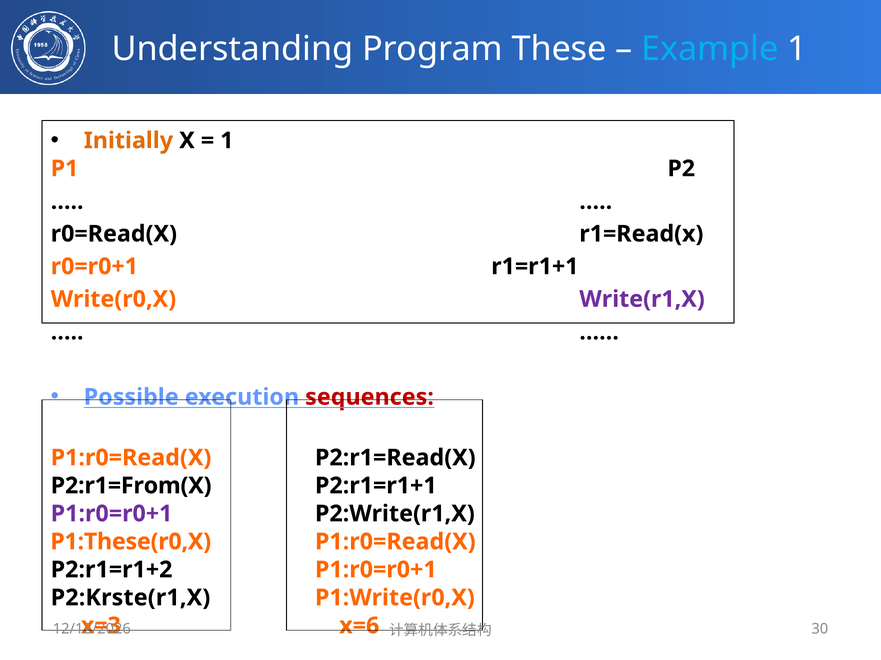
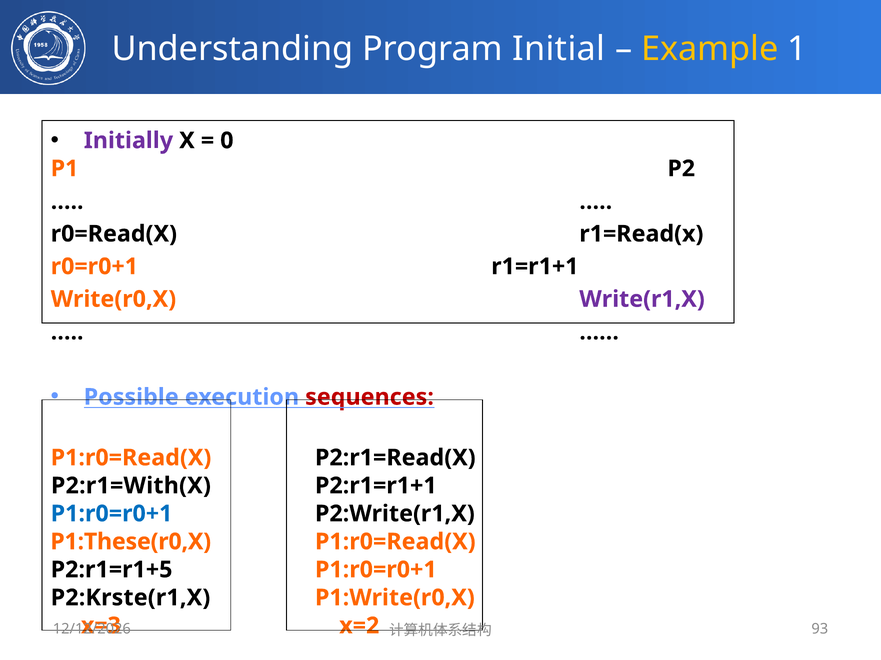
These: These -> Initial (559, 49)
Example colour: light blue -> yellow (710, 49)
Initially colour: orange -> purple (128, 141)
1: 1 -> 0 (227, 141)
P2:r1=From(X: P2:r1=From(X -> P2:r1=With(X (131, 486)
P1:r0=r0+1 colour: purple -> blue (112, 514)
P2:r1=r1+2: P2:r1=r1+2 -> P2:r1=r1+5 (112, 570)
x=6: x=6 -> x=2 (359, 626)
30: 30 -> 93 (820, 630)
